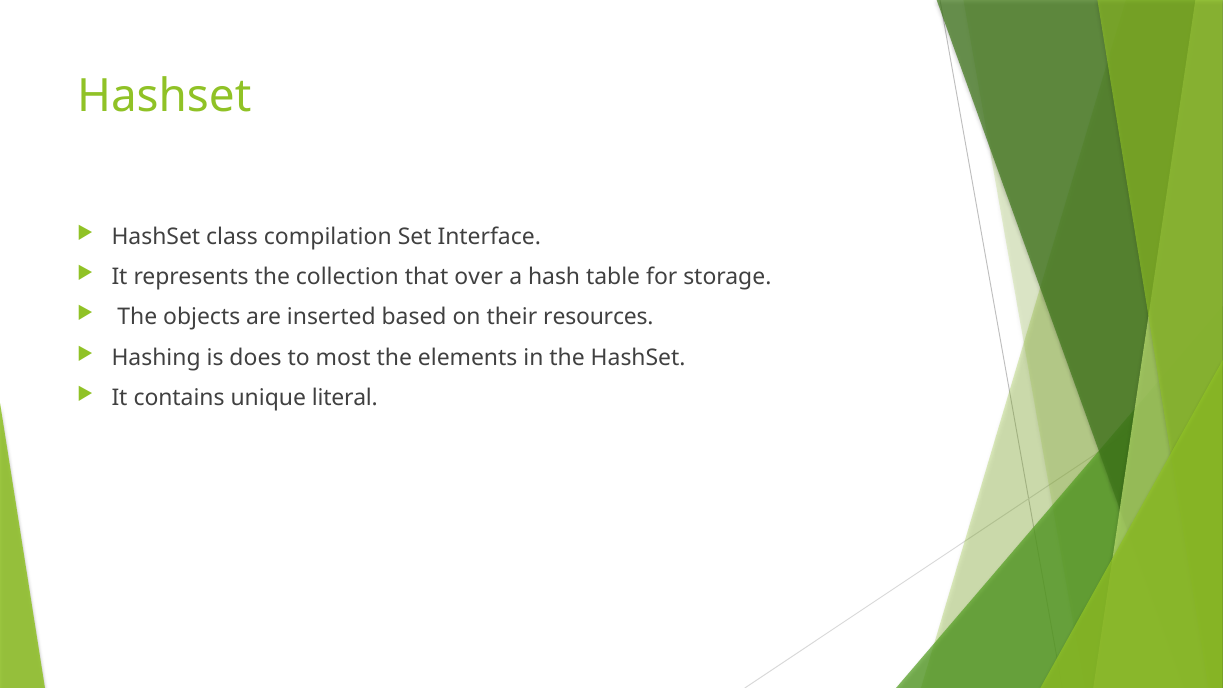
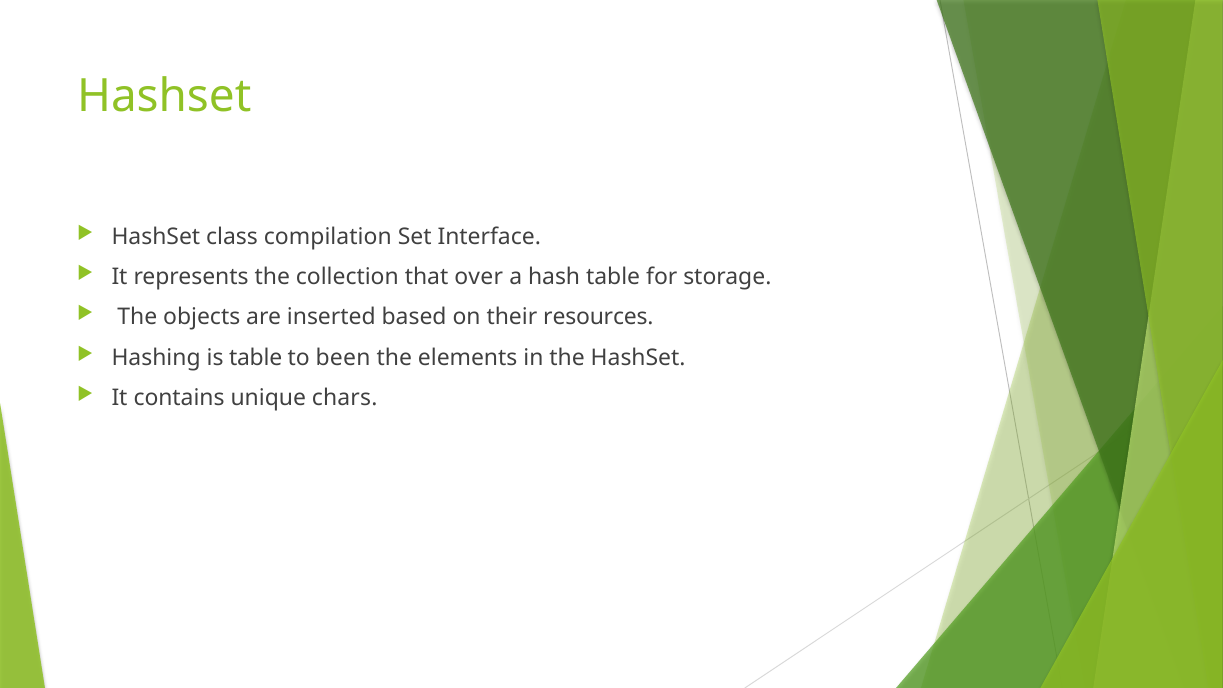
is does: does -> table (256, 357)
most: most -> been (343, 357)
literal: literal -> chars (345, 398)
